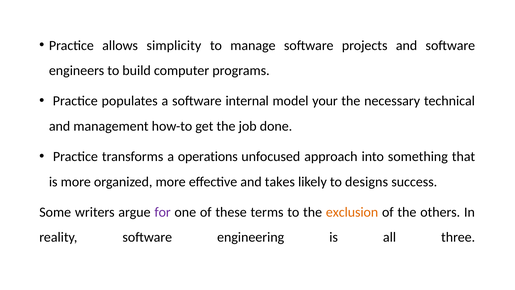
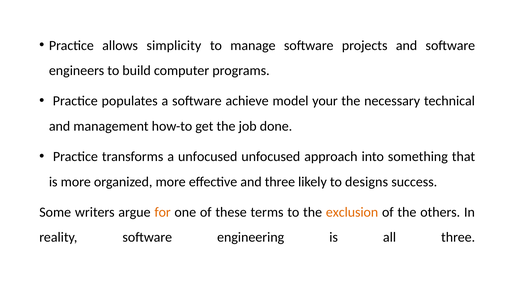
internal: internal -> achieve (247, 101)
a operations: operations -> unfocused (208, 156)
and takes: takes -> three (280, 182)
for colour: purple -> orange (163, 212)
